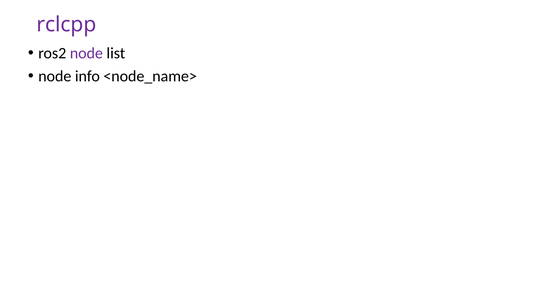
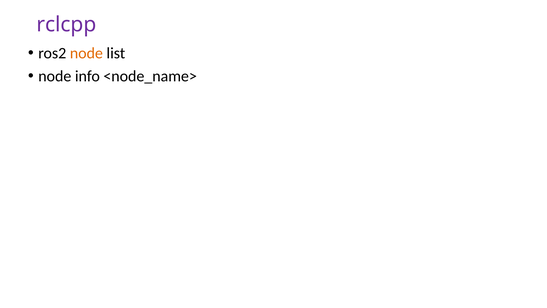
node colour: purple -> orange (86, 53)
